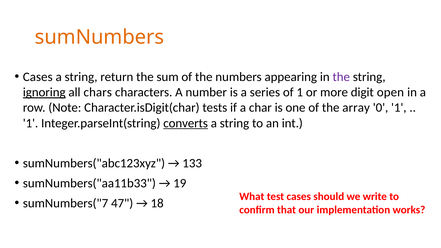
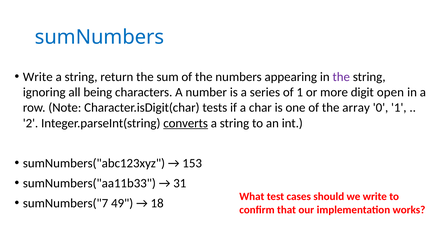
sumNumbers colour: orange -> blue (100, 37)
Cases: Cases -> Write (38, 77)
ignoring underline: present -> none (44, 92)
chars: chars -> being (98, 92)
1: 1 -> 2 (31, 123)
133: 133 -> 153 (192, 163)
19: 19 -> 31 (180, 183)
47: 47 -> 49 (122, 203)
